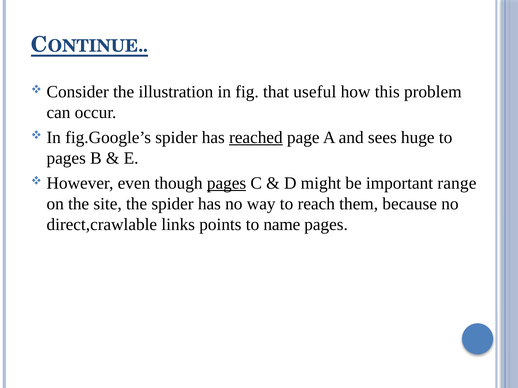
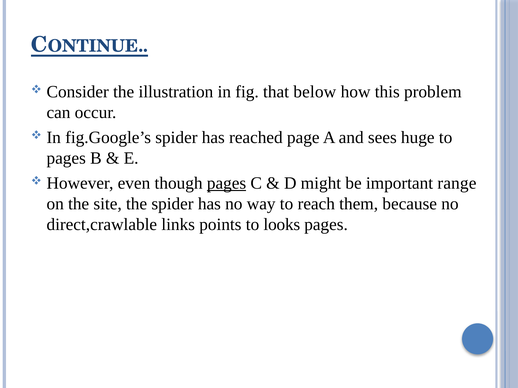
useful: useful -> below (315, 92)
reached underline: present -> none (256, 138)
name: name -> looks (282, 225)
